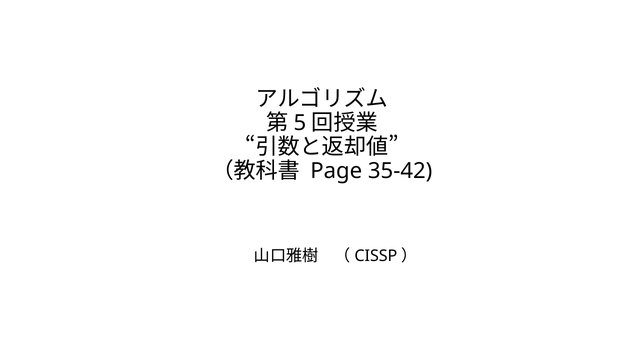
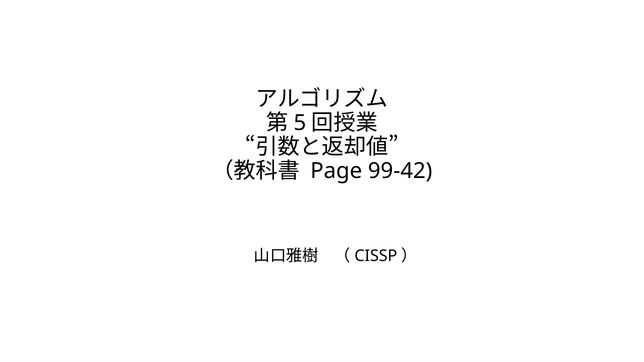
35-42: 35-42 -> 99-42 (400, 171)
